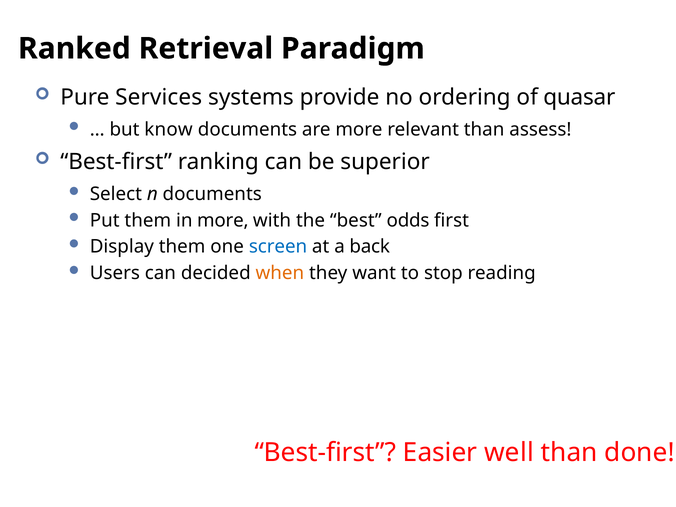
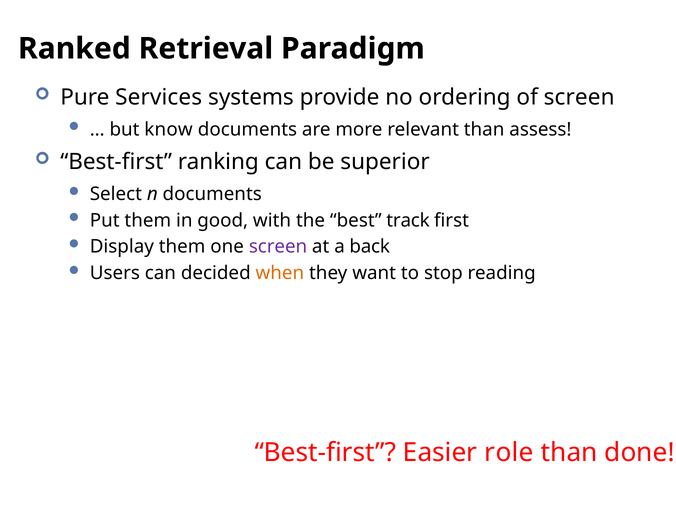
of quasar: quasar -> screen (579, 97)
in more: more -> good (223, 220)
odds: odds -> track (408, 220)
screen colour: blue -> purple (278, 247)
well: well -> role (509, 452)
